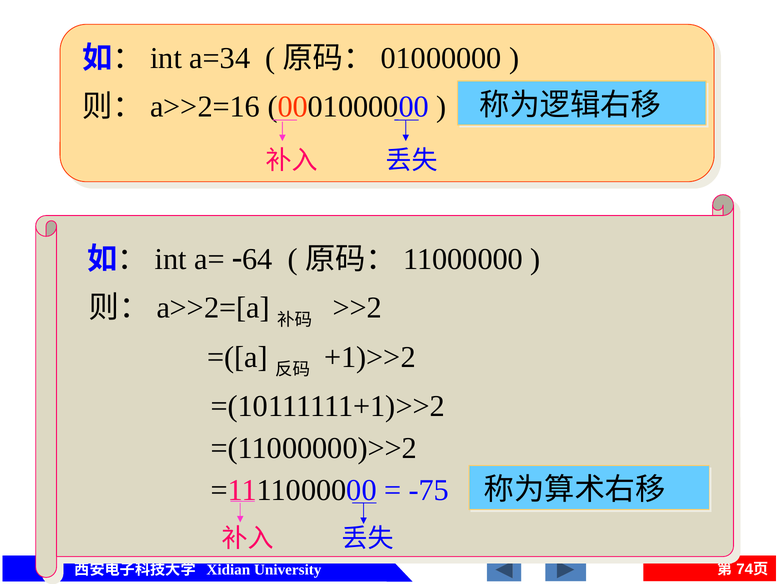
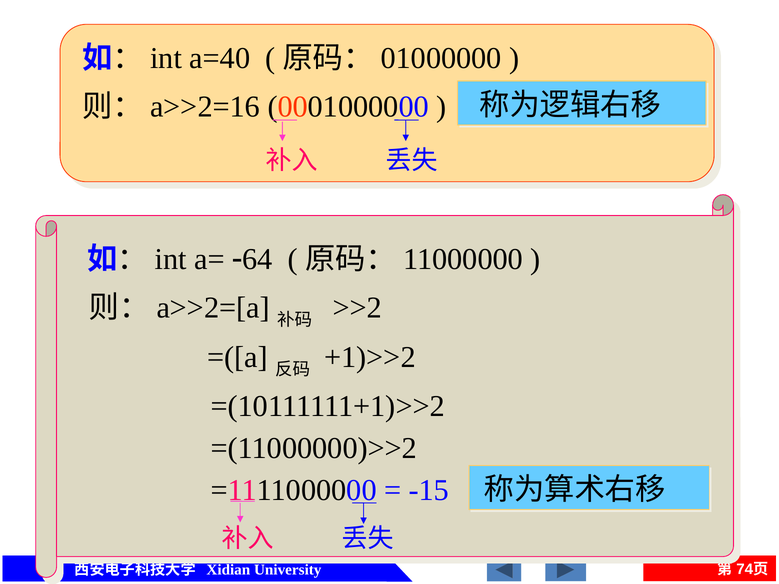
a=34: a=34 -> a=40 (220, 58)
-75: -75 -> -15 (429, 491)
